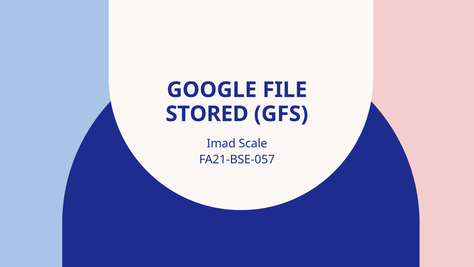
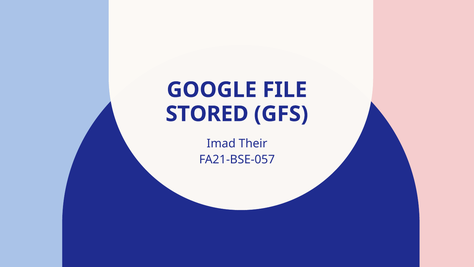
Scale: Scale -> Their (253, 143)
